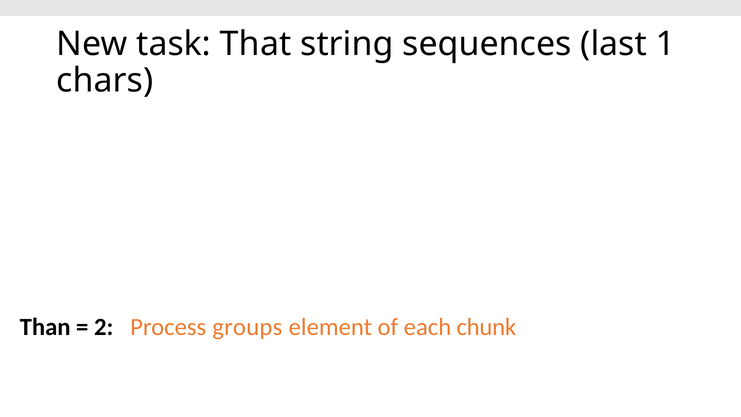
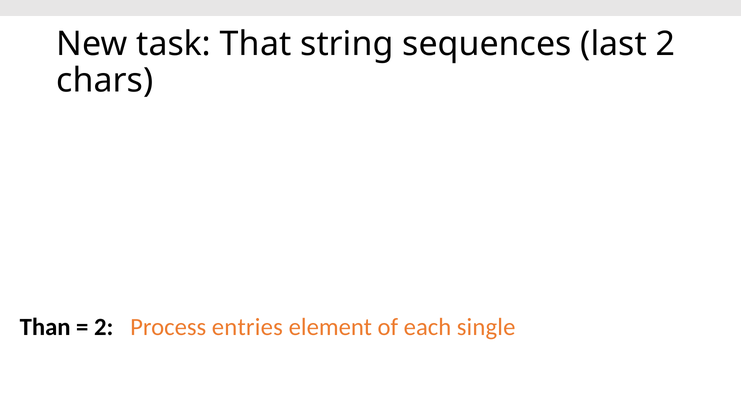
last 1: 1 -> 2 (665, 44)
groups: groups -> entries (247, 327)
chunk: chunk -> single (486, 327)
